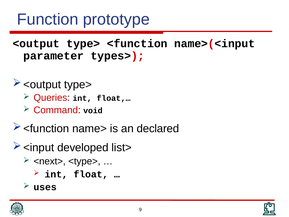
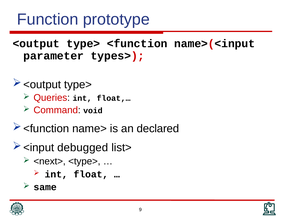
developed: developed -> debugged (83, 148)
uses: uses -> same (45, 187)
